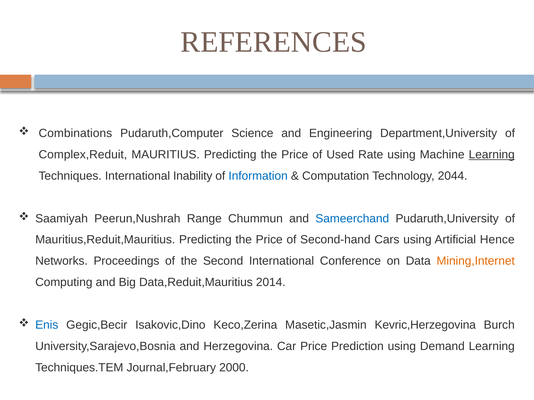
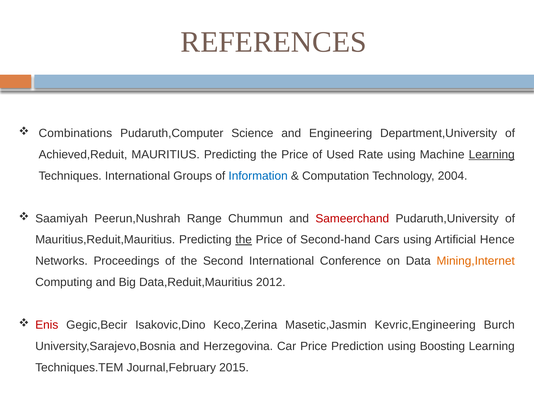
Complex,Reduit: Complex,Reduit -> Achieved,Reduit (83, 155)
Inability: Inability -> Groups (193, 176)
2044: 2044 -> 2004 (453, 176)
Sameerchand colour: blue -> red (352, 219)
the underline: none -> present (244, 240)
2014: 2014 -> 2012 (271, 283)
Enis colour: blue -> red (47, 325)
Kevric,Herzegovina: Kevric,Herzegovina -> Kevric,Engineering (425, 325)
Demand: Demand -> Boosting (442, 347)
2000: 2000 -> 2015 (234, 368)
